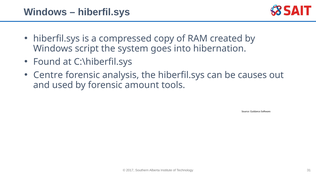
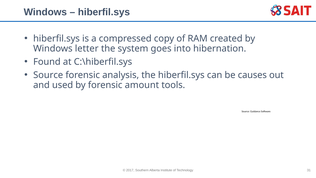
script: script -> letter (87, 48)
Centre: Centre -> Source (48, 75)
